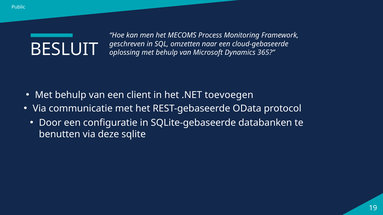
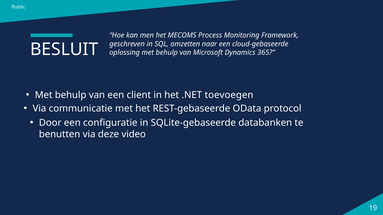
sqlite: sqlite -> video (134, 134)
